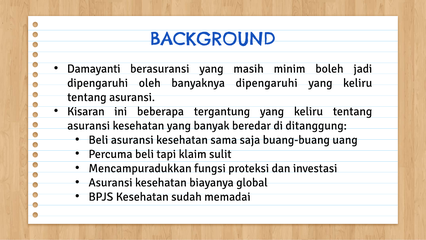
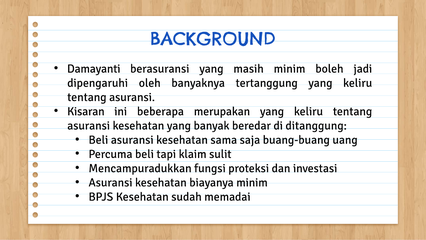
banyaknya dipengaruhi: dipengaruhi -> tertanggung (267, 83)
tergantung: tergantung -> merupakan (222, 111)
biayanya global: global -> minim (252, 182)
